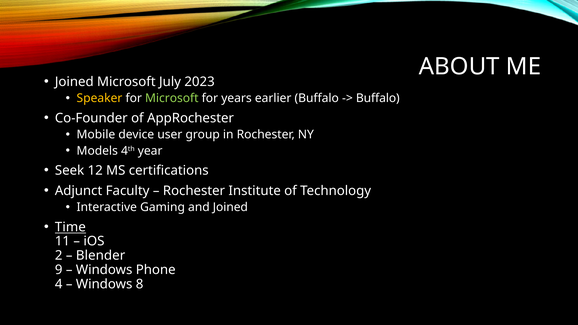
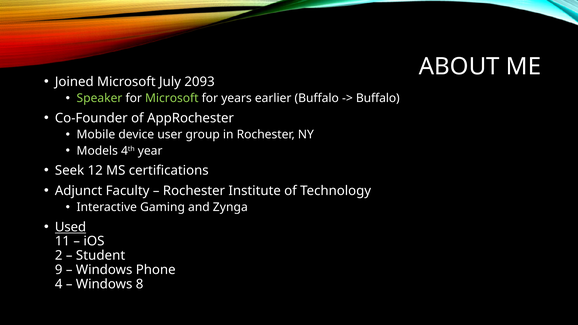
2023: 2023 -> 2093 (200, 82)
Speaker colour: yellow -> light green (99, 98)
and Joined: Joined -> Zynga (230, 207)
Time: Time -> Used (70, 227)
Blender: Blender -> Student (101, 256)
